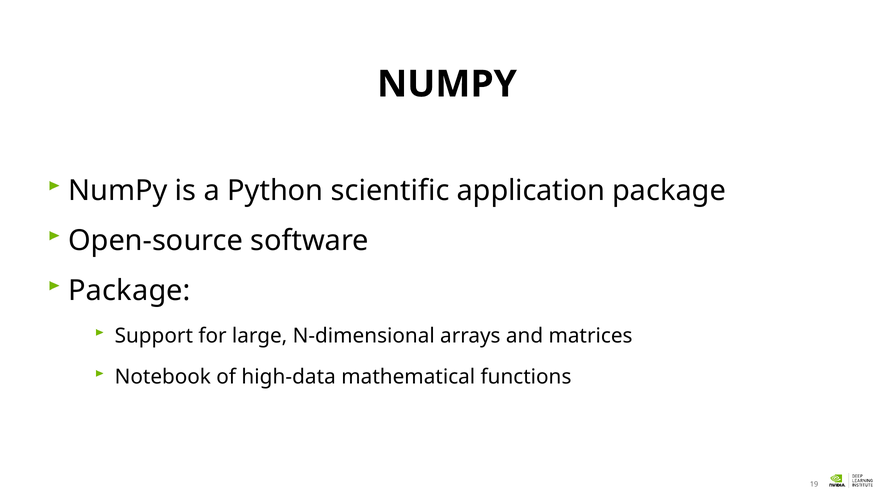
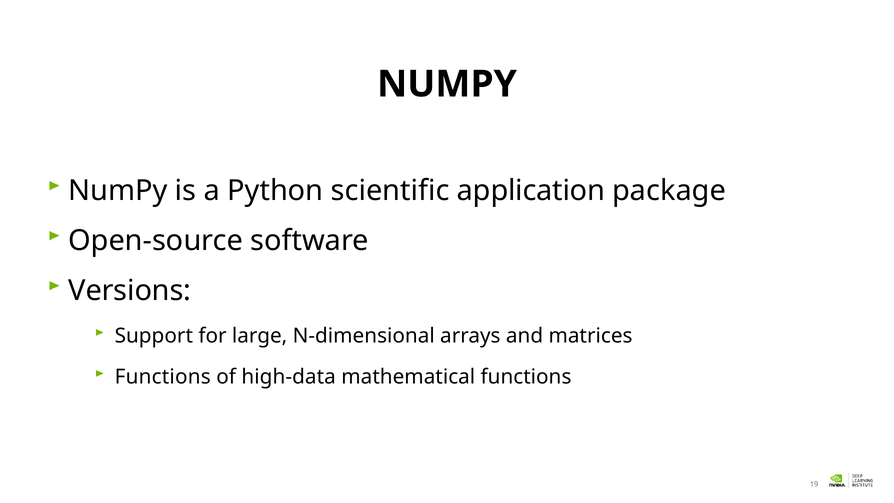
Package: Package -> Versions (130, 290)
Notebook: Notebook -> Functions (163, 377)
